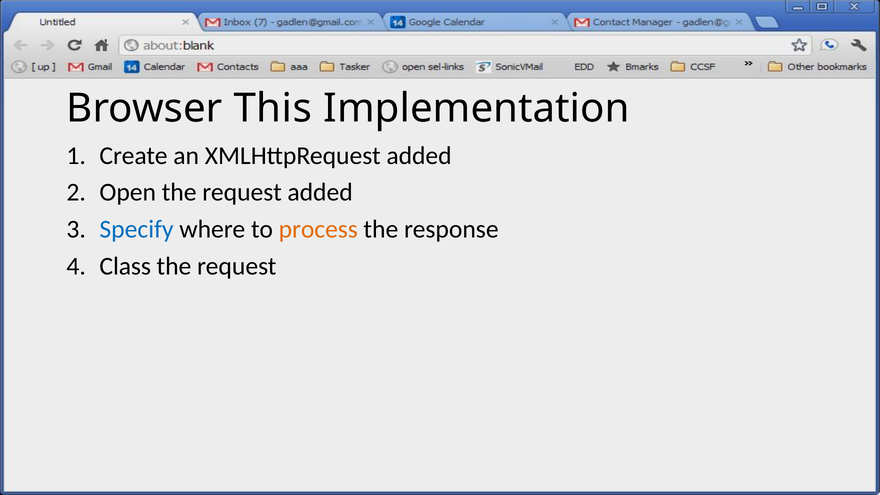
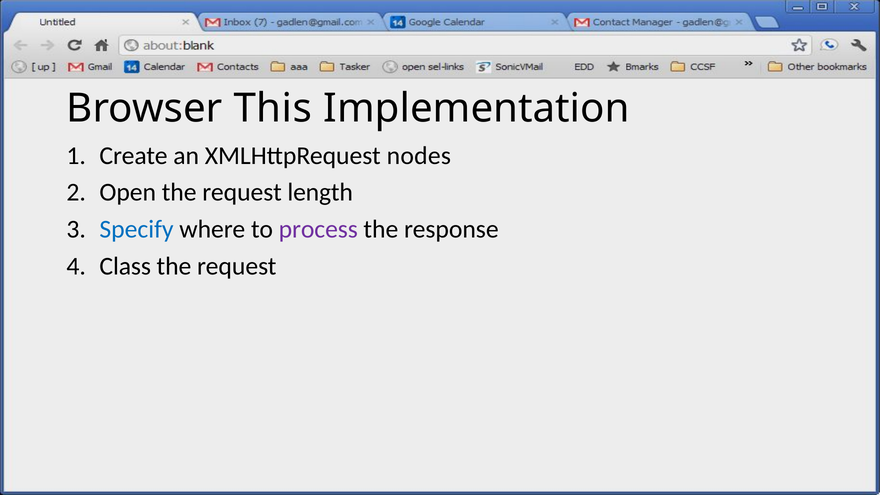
XMLHttpRequest added: added -> nodes (419, 156)
request added: added -> length (320, 192)
process colour: orange -> purple (318, 229)
